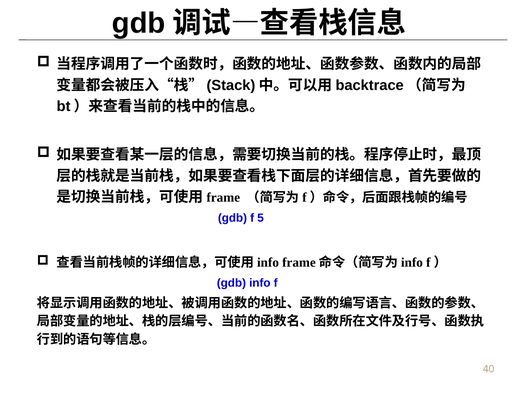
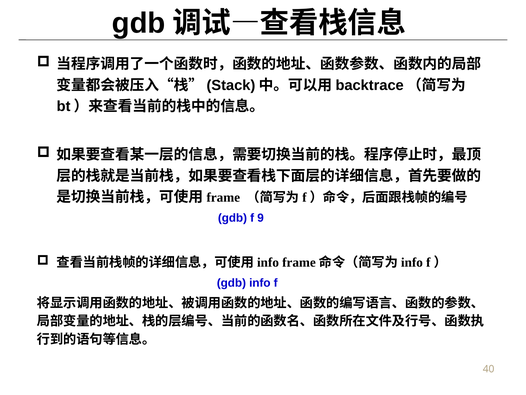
5: 5 -> 9 (261, 218)
